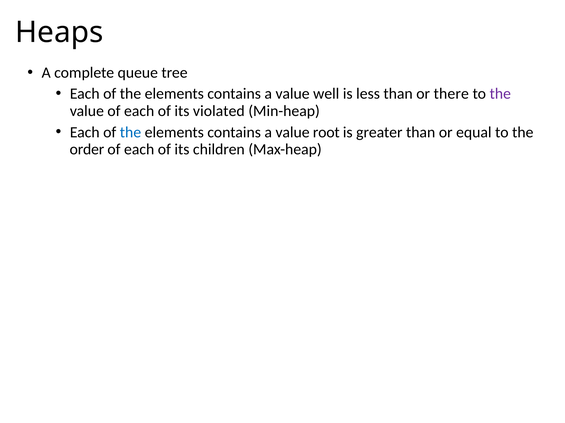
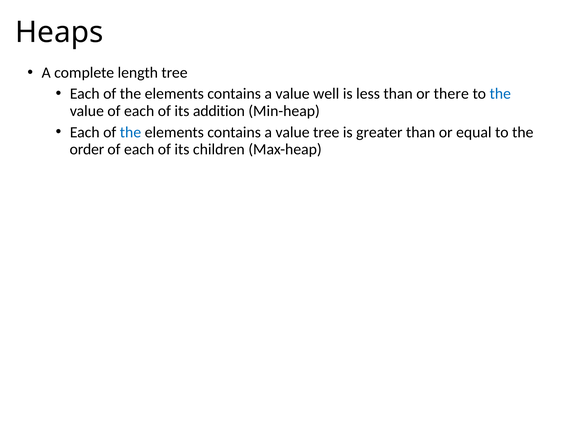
queue: queue -> length (138, 73)
the colour: purple -> blue (500, 94)
violated: violated -> addition (219, 111)
value root: root -> tree (326, 132)
